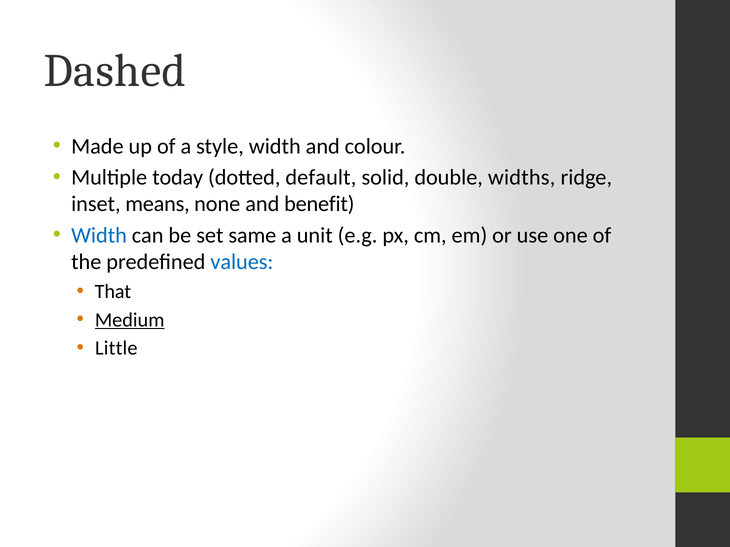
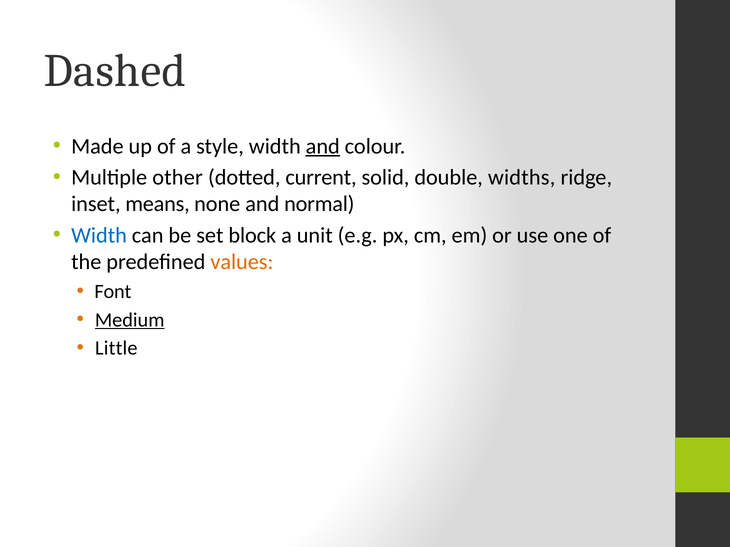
and underline: none -> present (323, 146)
today: today -> other (178, 178)
default: default -> current (321, 178)
benefit: benefit -> normal (319, 204)
same: same -> block (252, 236)
values colour: blue -> orange (242, 262)
That: That -> Font (113, 292)
